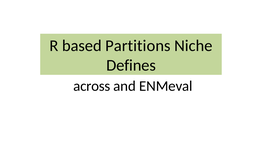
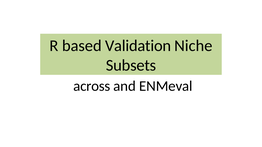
Partitions: Partitions -> Validation (138, 46)
Defines: Defines -> Subsets (131, 65)
